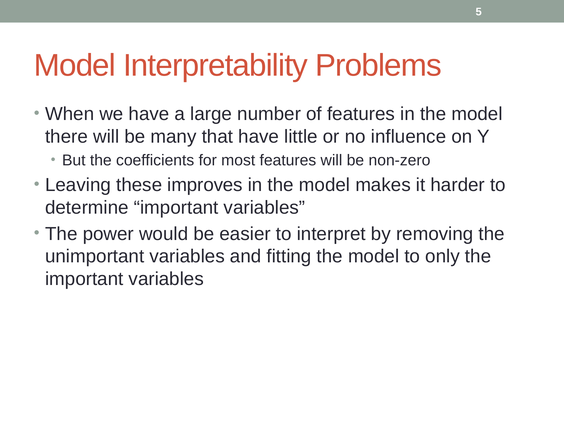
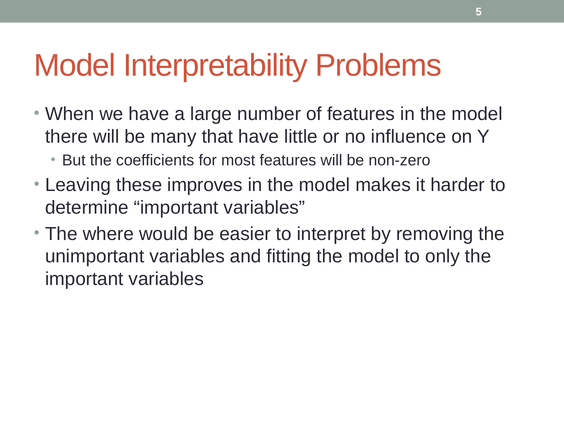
power: power -> where (108, 234)
